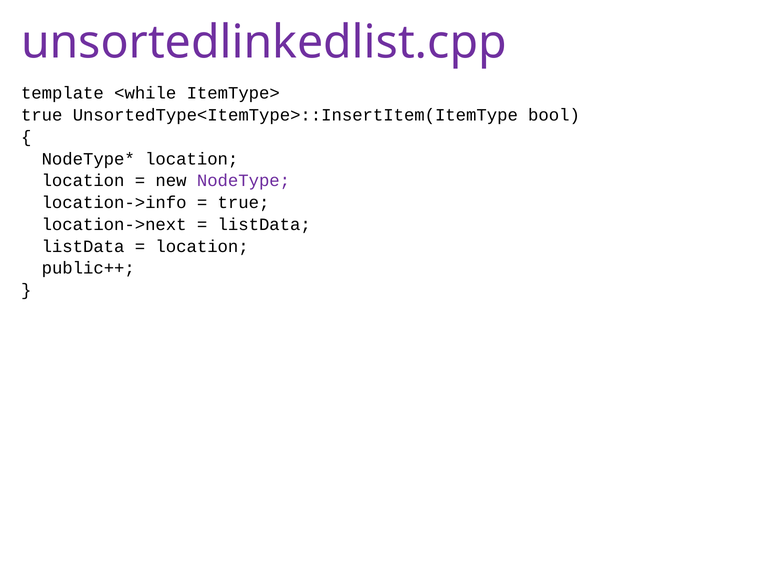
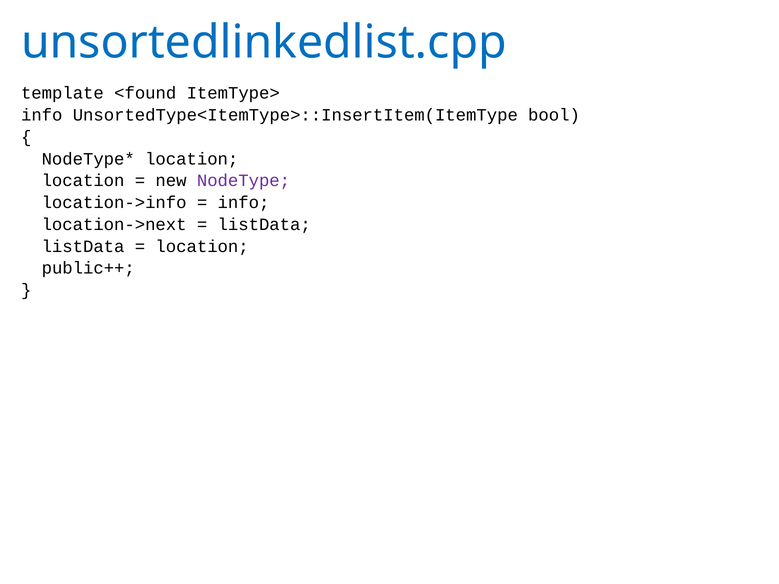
unsortedlinkedlist.cpp colour: purple -> blue (264, 43)
<while: <while -> <found (145, 93)
true: true -> info (42, 115)
true: true -> info (243, 203)
